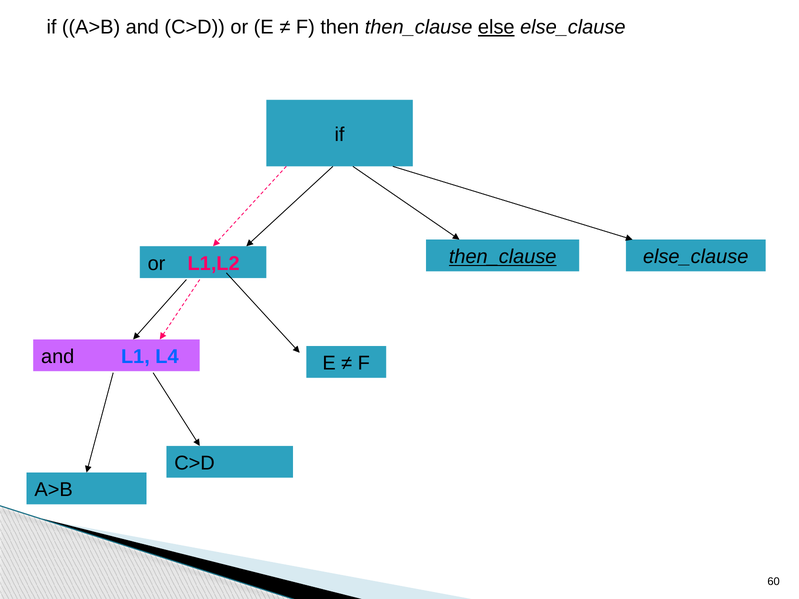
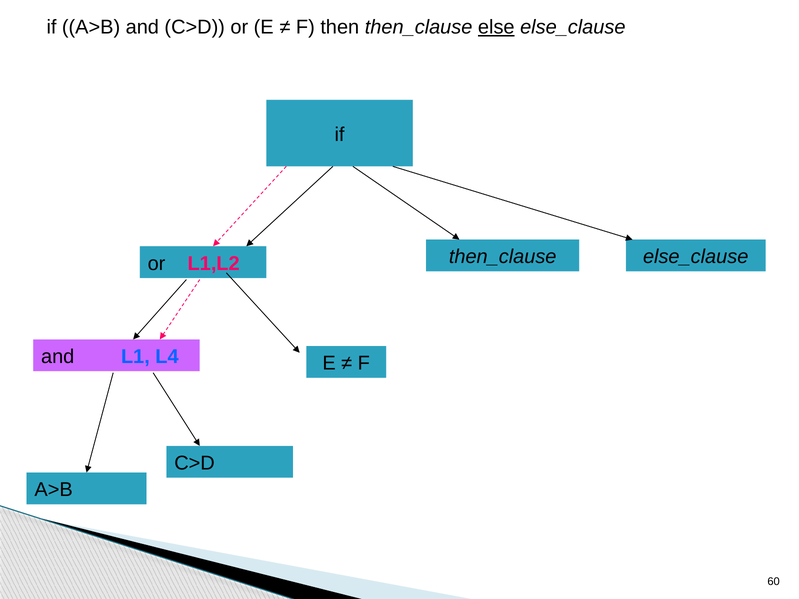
then_clause underline: present -> none (503, 257)
